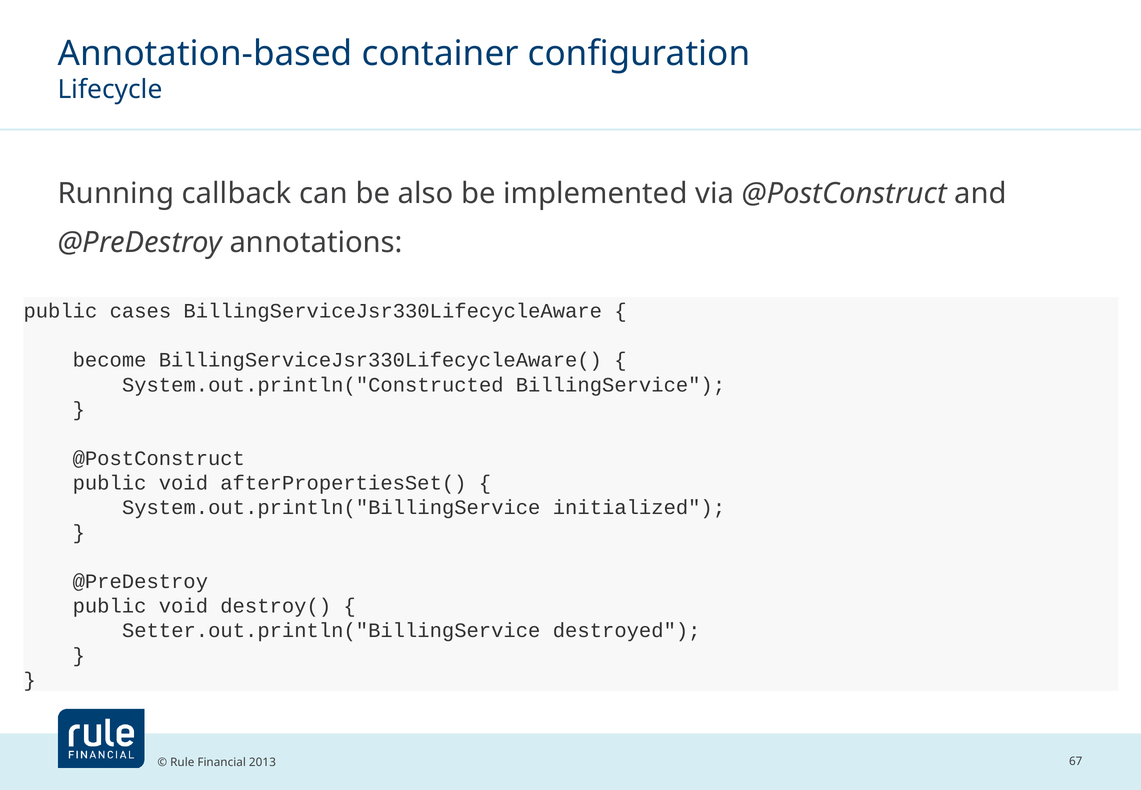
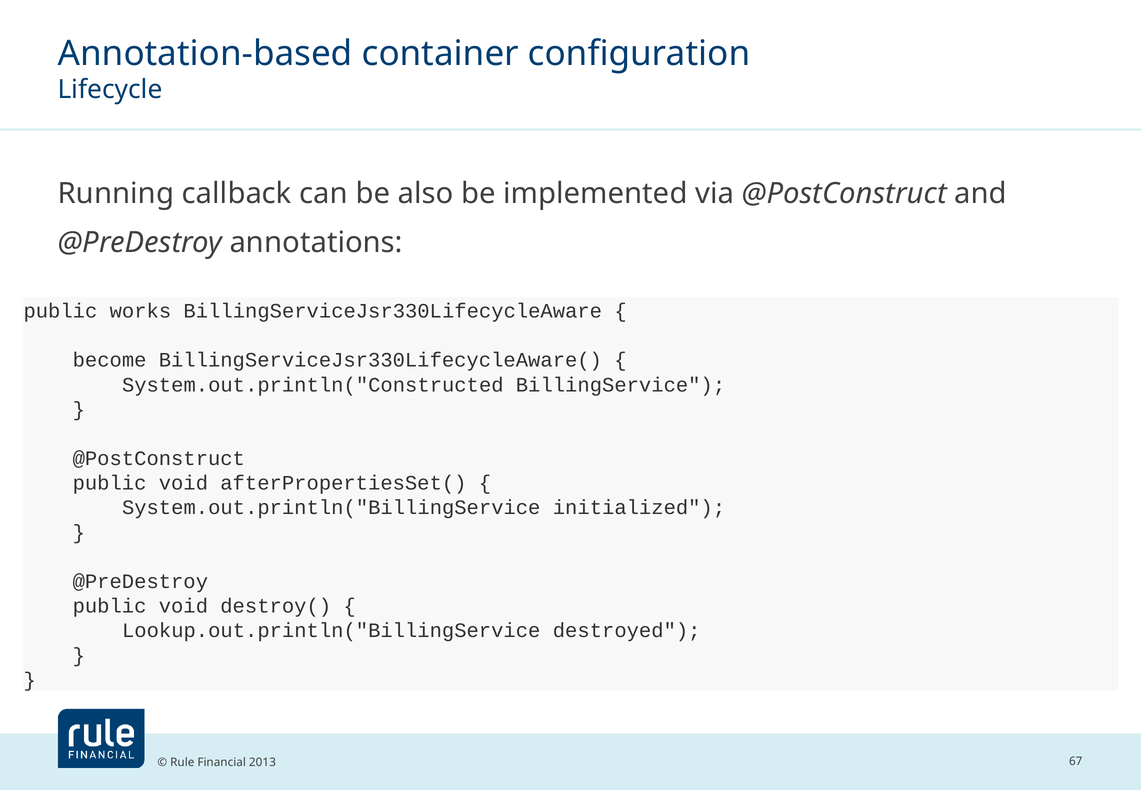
cases: cases -> works (140, 311)
Setter.out.println("BillingService: Setter.out.println("BillingService -> Lookup.out.println("BillingService (331, 631)
